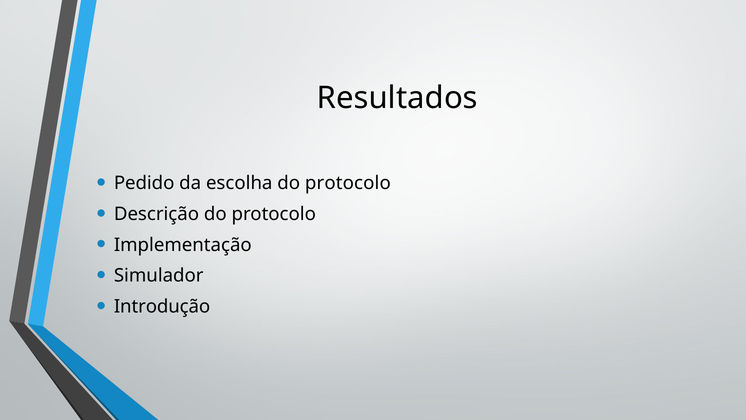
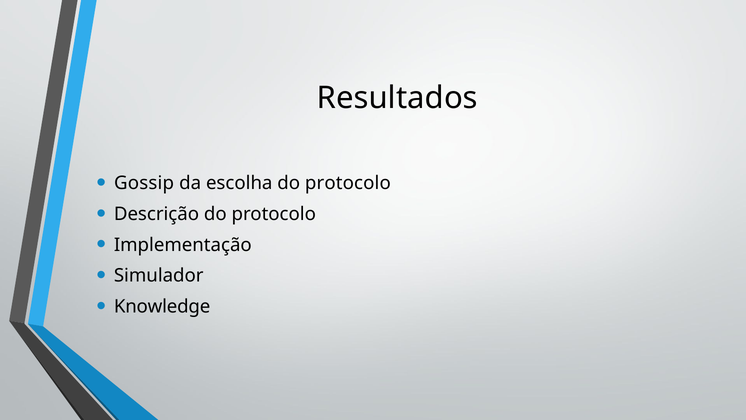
Pedido: Pedido -> Gossip (144, 183)
Introdução: Introdução -> Knowledge (162, 306)
